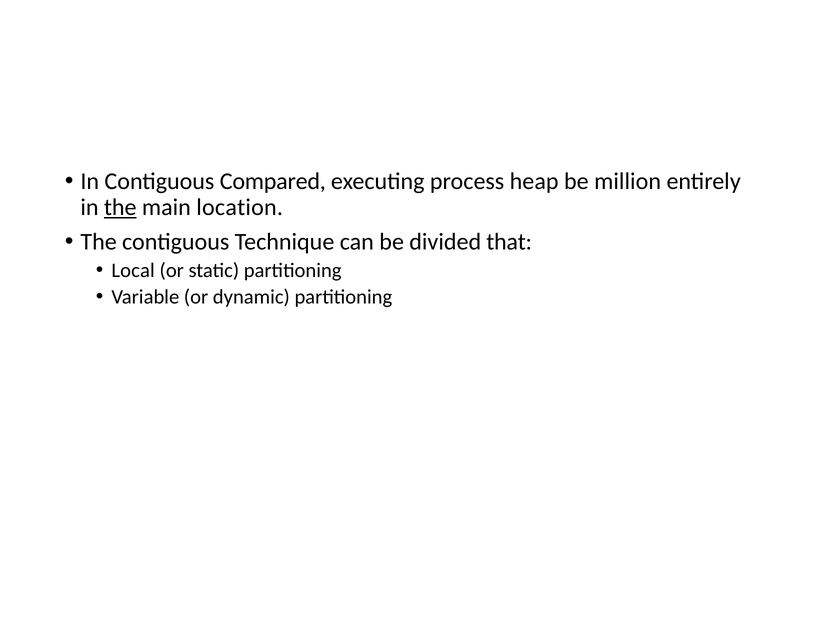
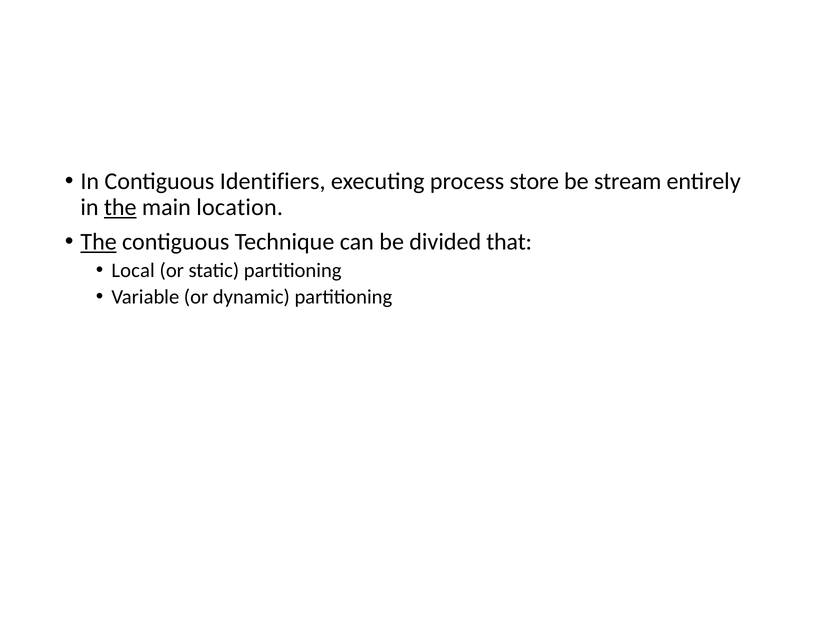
Compared: Compared -> Identifiers (273, 182)
heap: heap -> store (534, 182)
million: million -> stream (628, 182)
The underline: none -> present (99, 242)
